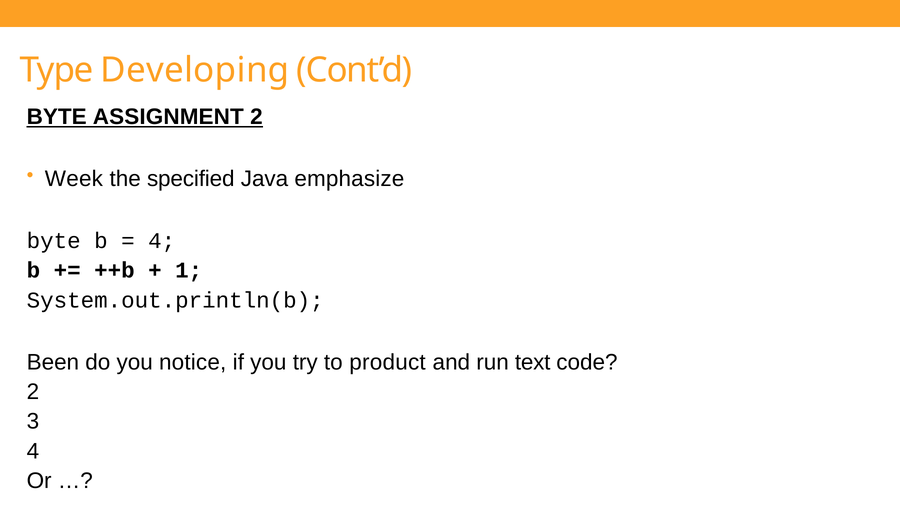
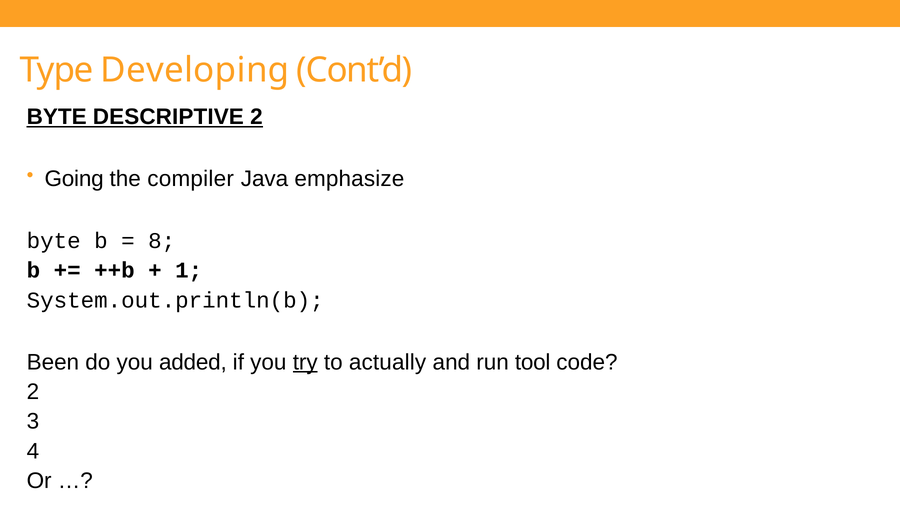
ASSIGNMENT: ASSIGNMENT -> DESCRIPTIVE (168, 117)
Week: Week -> Going (74, 179)
specified: specified -> compiler (191, 179)
4: 4 -> 8 (162, 241)
notice: notice -> added (193, 362)
try underline: none -> present (305, 362)
product: product -> actually (388, 362)
text: text -> tool (533, 362)
